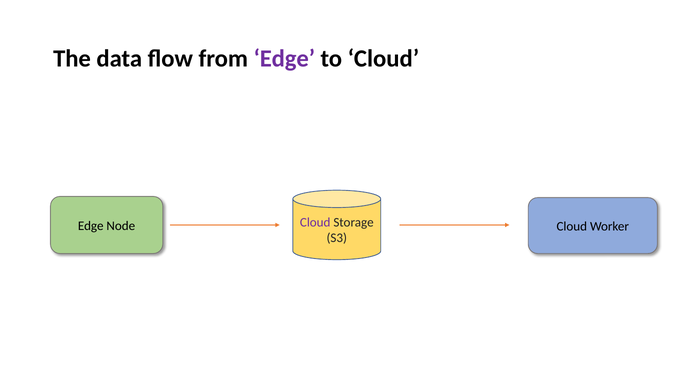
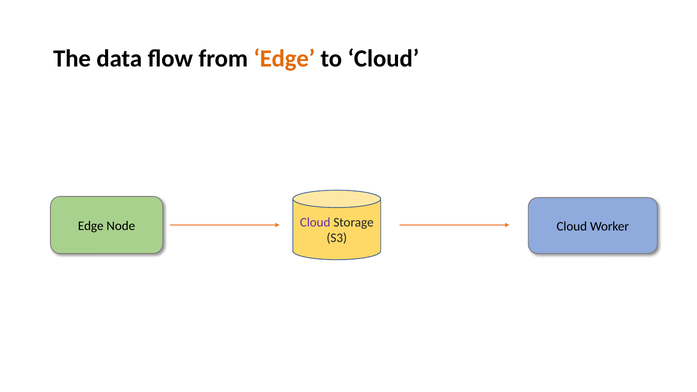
Edge colour: purple -> orange (284, 59)
